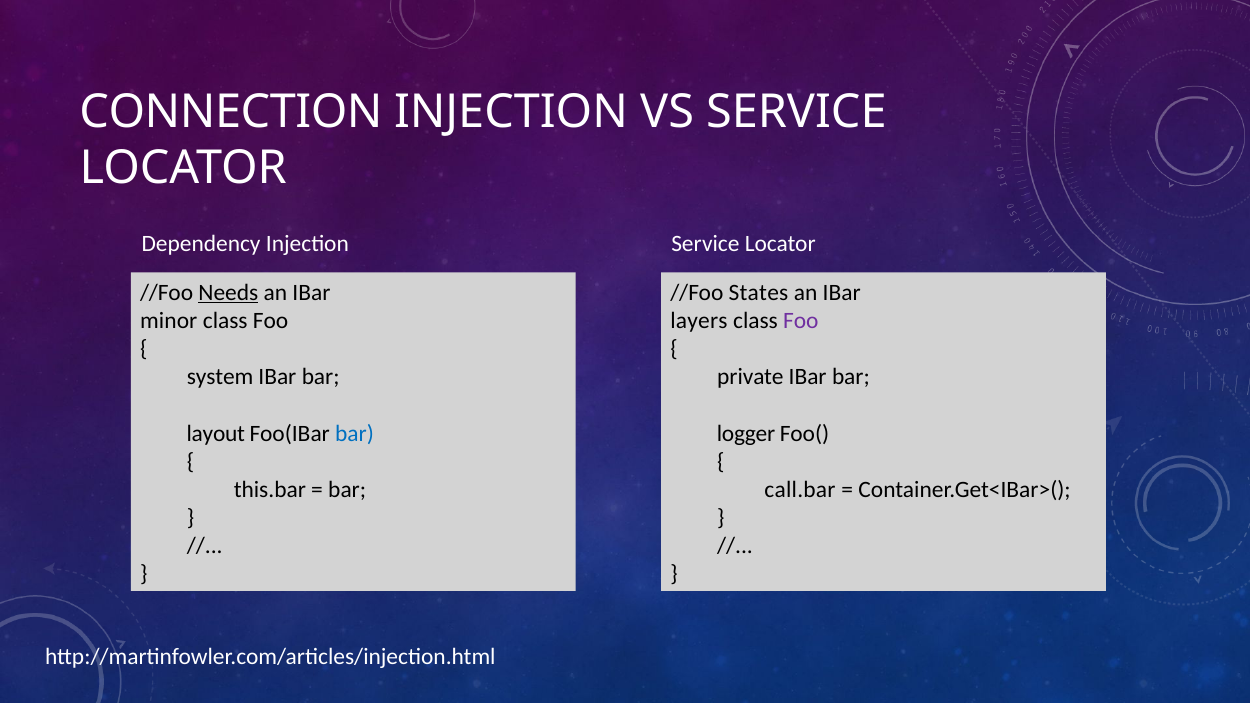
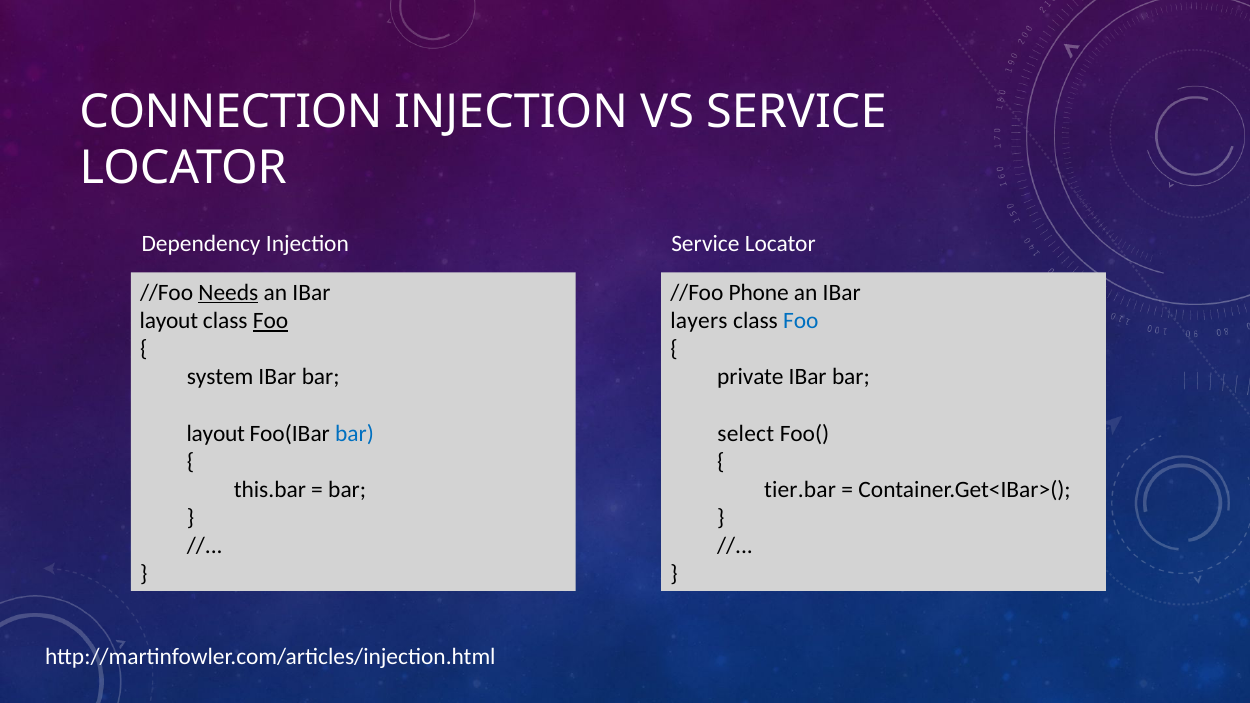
States: States -> Phone (759, 293)
minor: minor -> layout (169, 321)
Foo underline: none -> present (271, 321)
Foo colour: purple -> blue (801, 321)
logger: logger -> select (746, 433)
call.bar: call.bar -> tier.bar (800, 490)
